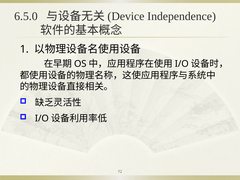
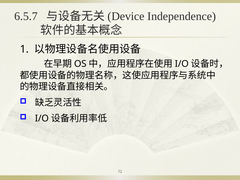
6.5.0: 6.5.0 -> 6.5.7 (26, 16)
